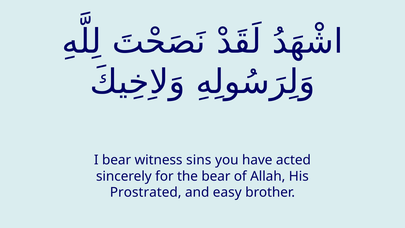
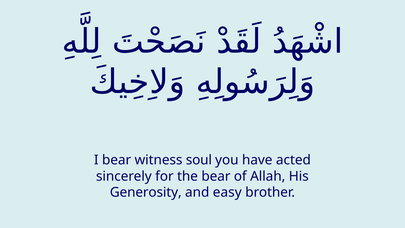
sins: sins -> soul (199, 160)
Prostrated: Prostrated -> Generosity (146, 192)
